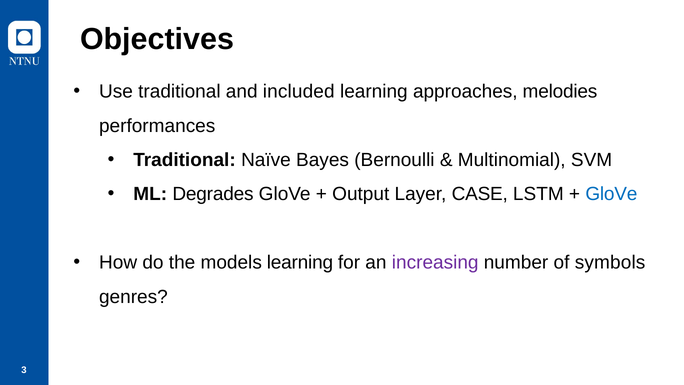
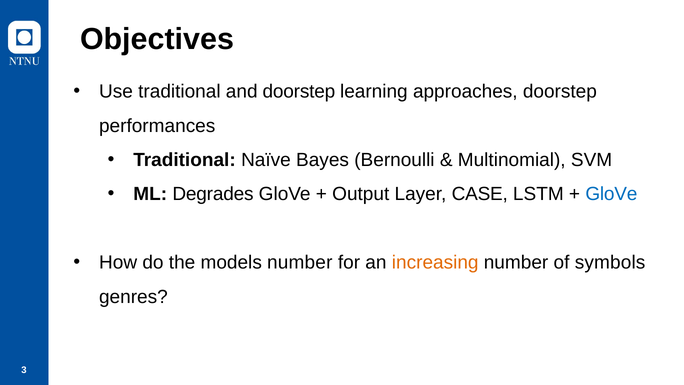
and included: included -> doorstep (299, 91)
approaches melodies: melodies -> doorstep (560, 91)
models learning: learning -> number (300, 262)
increasing colour: purple -> orange (435, 262)
